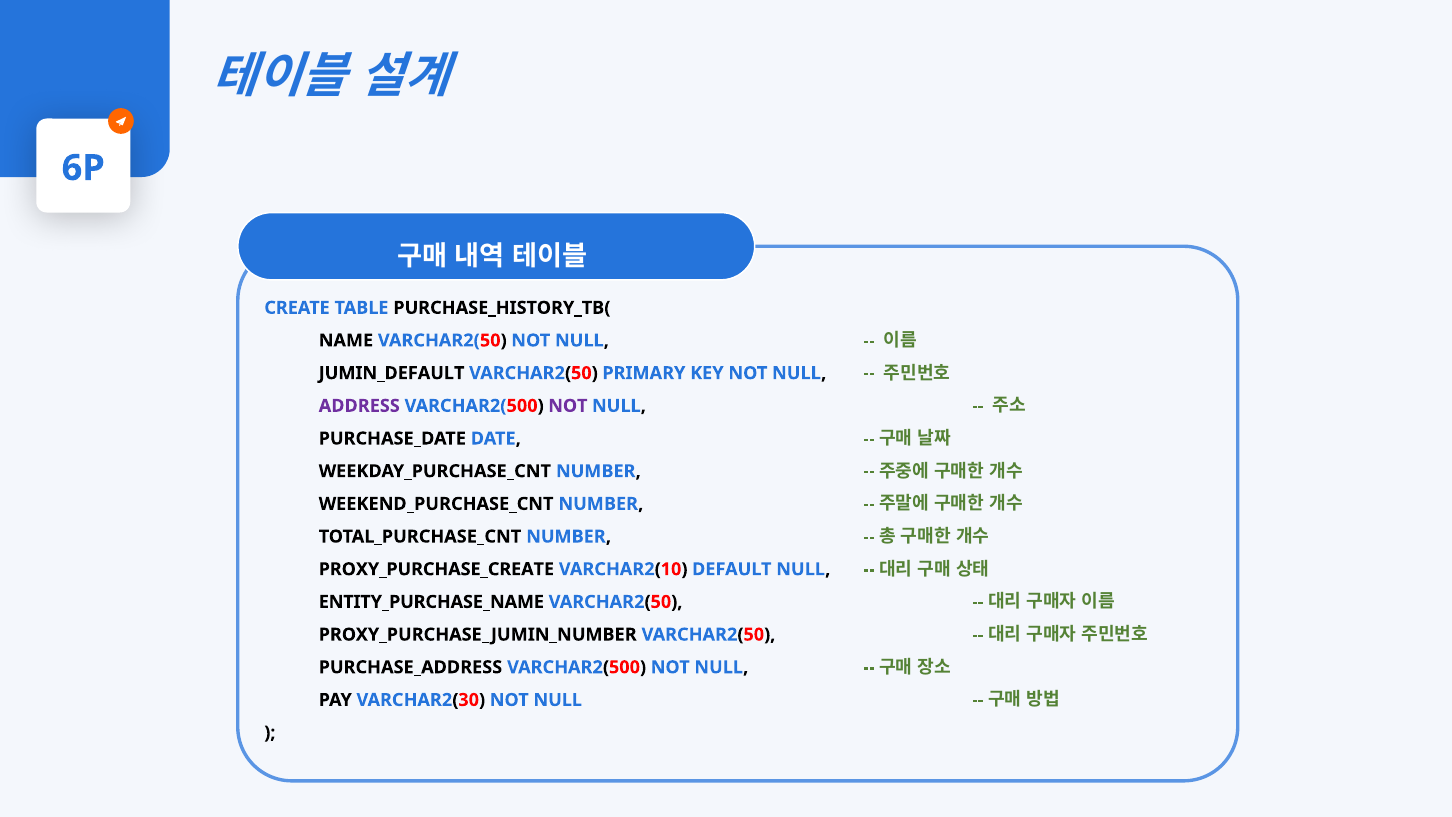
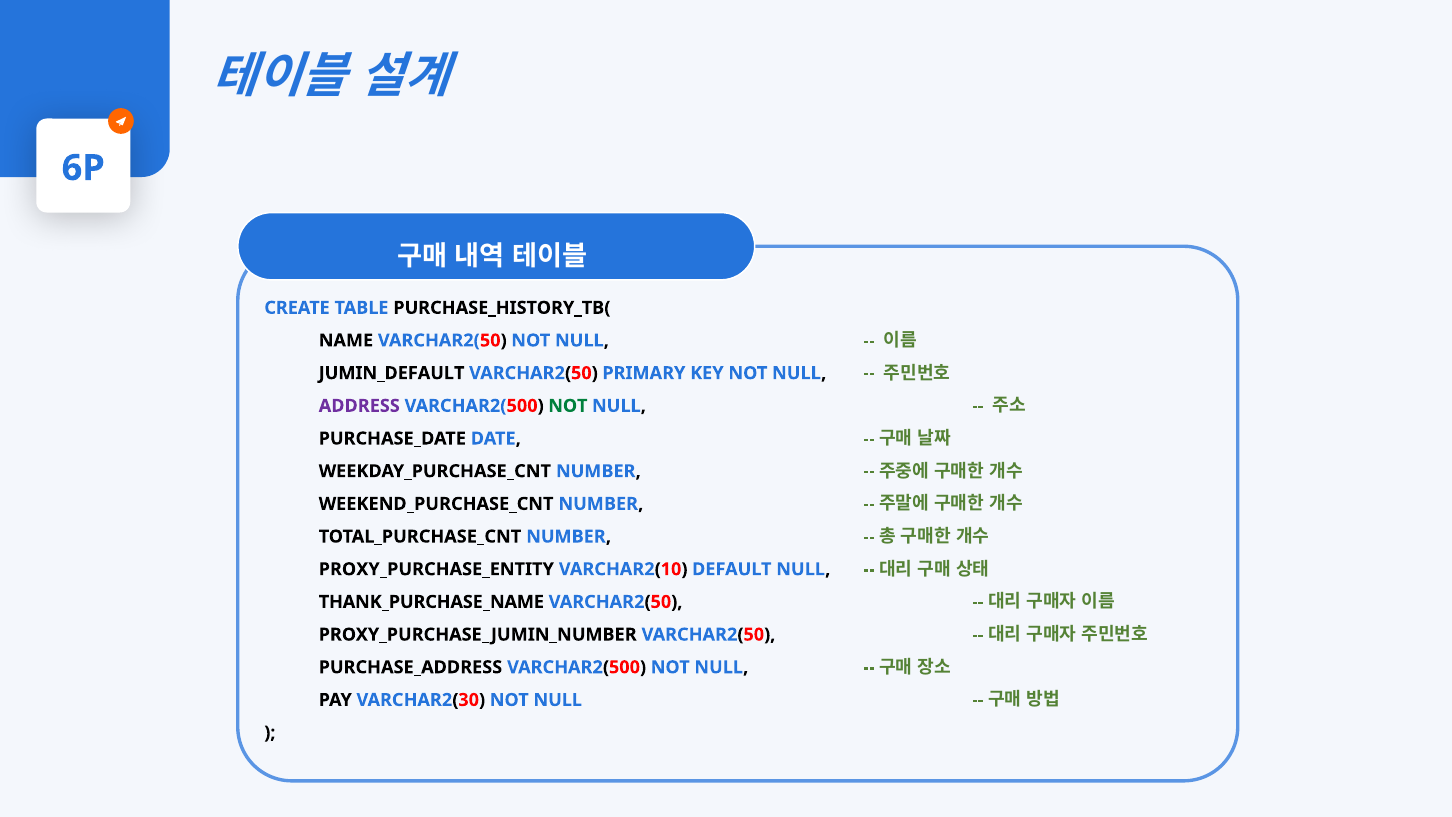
NOT colour: purple -> green (568, 406)
PROXY_PURCHASE_CREATE: PROXY_PURCHASE_CREATE -> PROXY_PURCHASE_ENTITY (436, 569)
ENTITY_PURCHASE_NAME: ENTITY_PURCHASE_NAME -> THANK_PURCHASE_NAME (431, 602)
